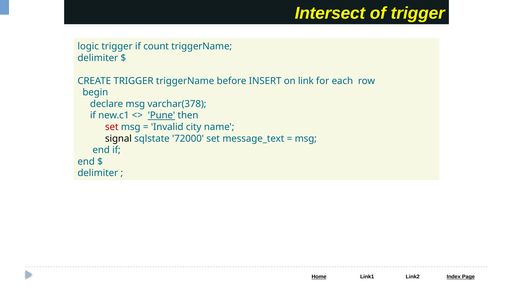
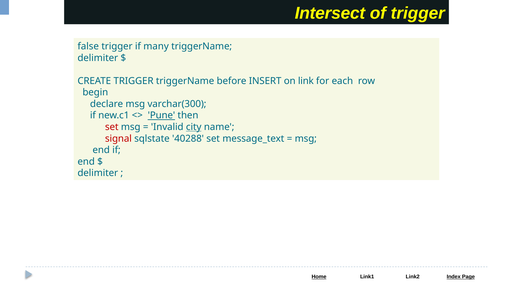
logic: logic -> false (88, 46)
count: count -> many (156, 46)
varchar(378: varchar(378 -> varchar(300 (177, 104)
city underline: none -> present (194, 127)
signal colour: black -> red (118, 139)
72000: 72000 -> 40288 (188, 139)
